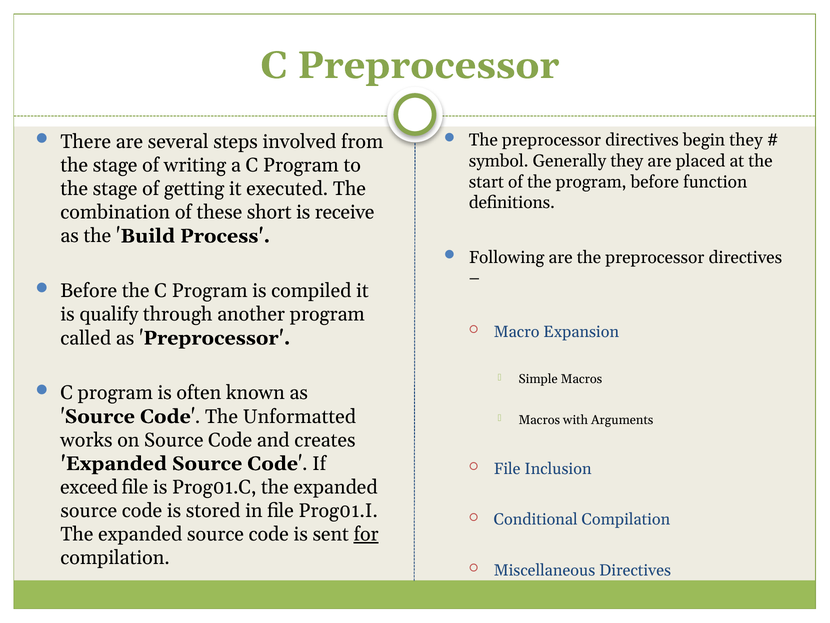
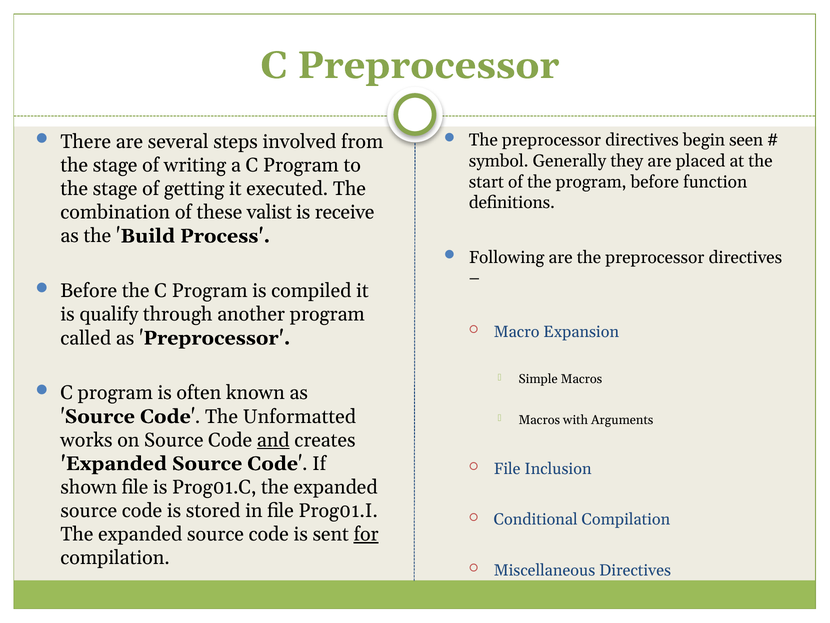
begin they: they -> seen (746, 140)
short: short -> valist (269, 212)
and underline: none -> present (273, 440)
exceed: exceed -> shown (89, 487)
